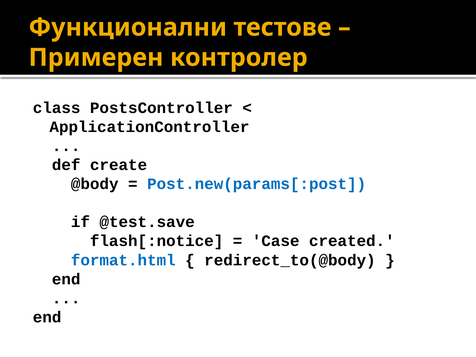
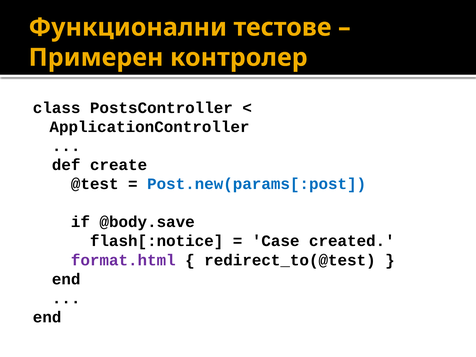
@body: @body -> @test (95, 184)
@test.save: @test.save -> @body.save (147, 222)
format.html colour: blue -> purple (123, 260)
redirect_to(@body: redirect_to(@body -> redirect_to(@test (290, 260)
